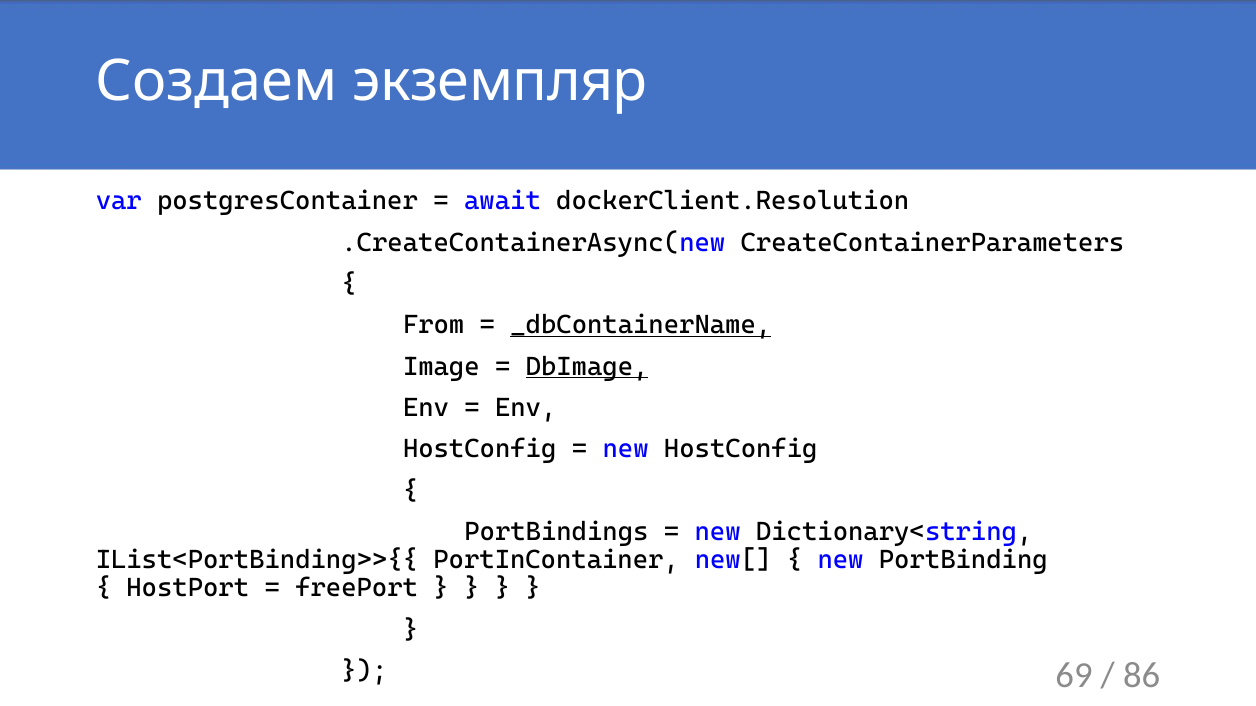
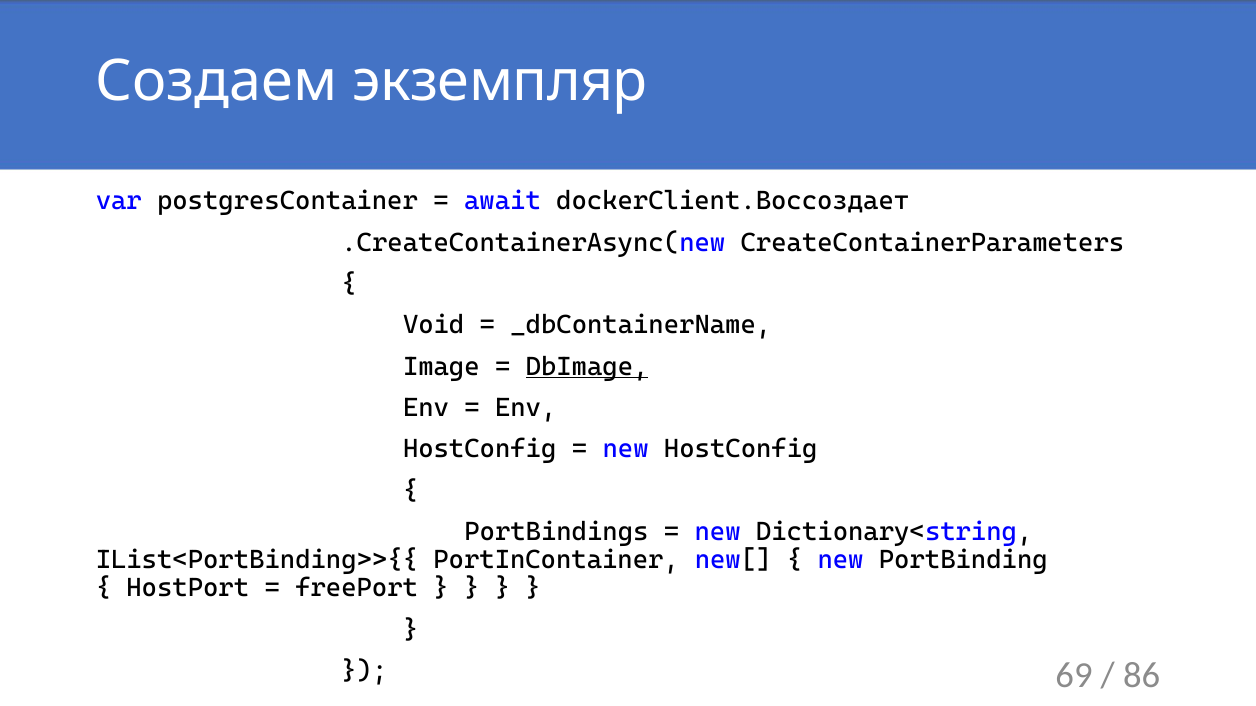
dockerClient.Resolution: dockerClient.Resolution -> dockerClient.Воссоздает (733, 201)
From: From -> Void (434, 325)
_dbContainerName underline: present -> none (641, 325)
